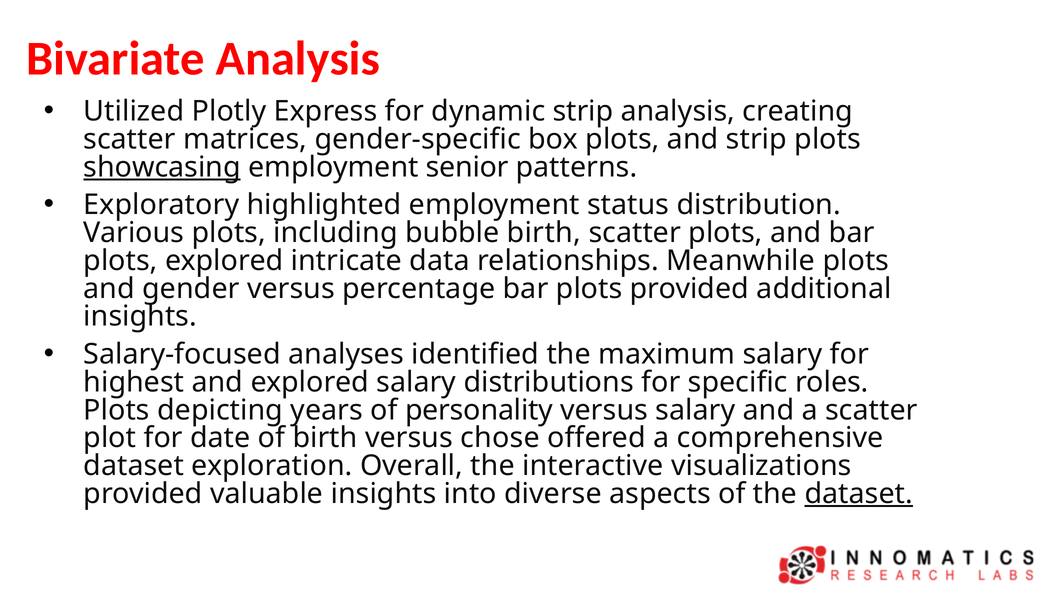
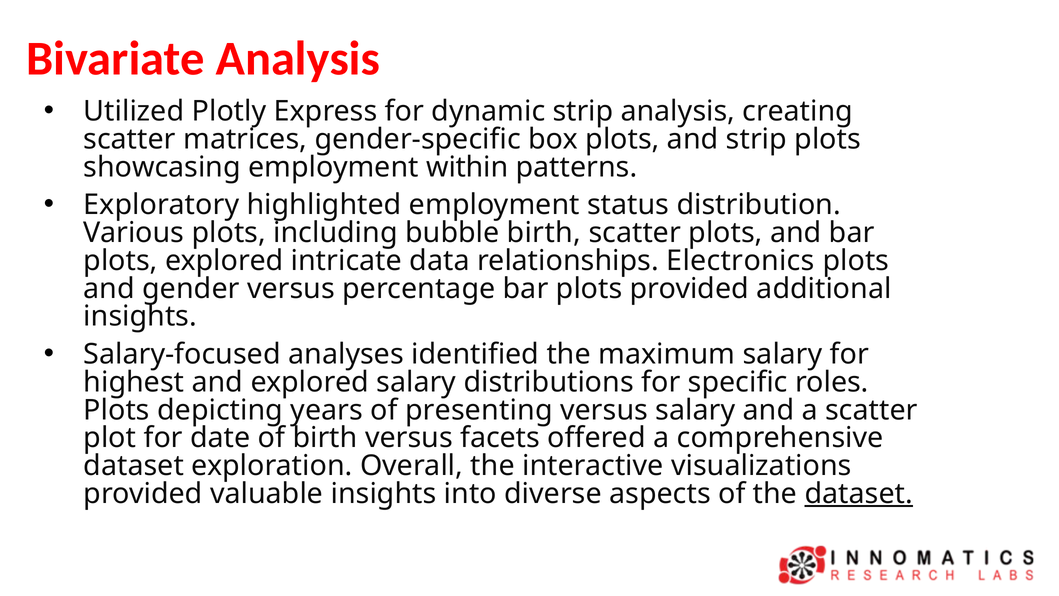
showcasing underline: present -> none (162, 167)
senior: senior -> within (467, 167)
Meanwhile: Meanwhile -> Electronics (741, 261)
personality: personality -> presenting (479, 410)
chose: chose -> facets (500, 438)
